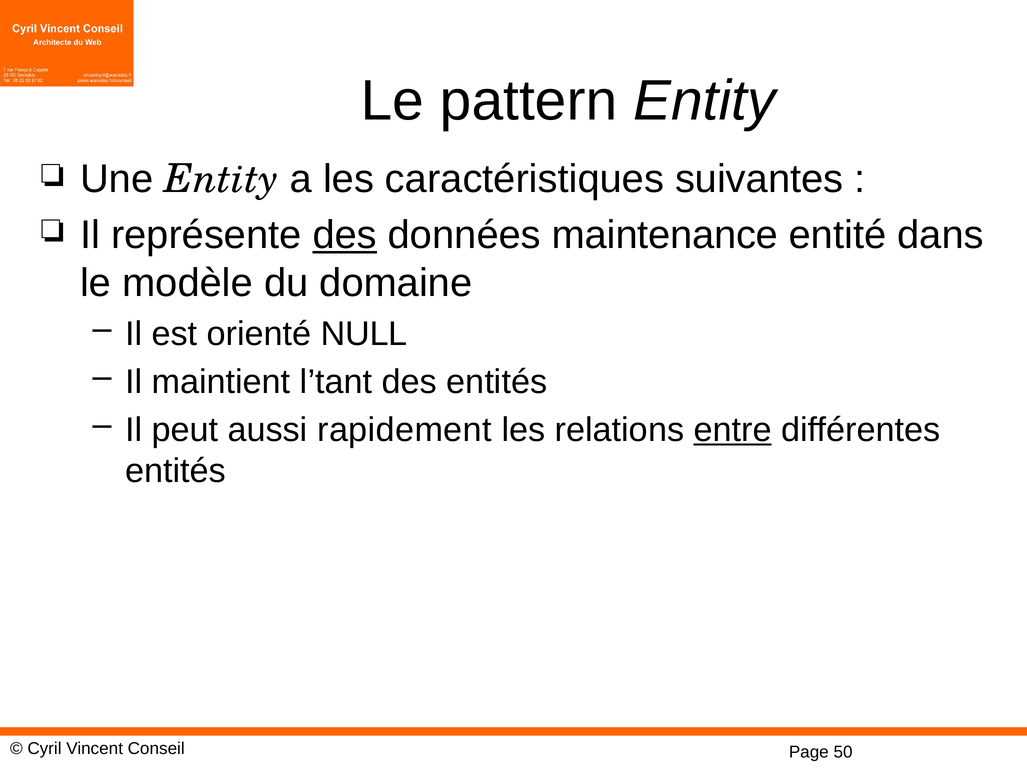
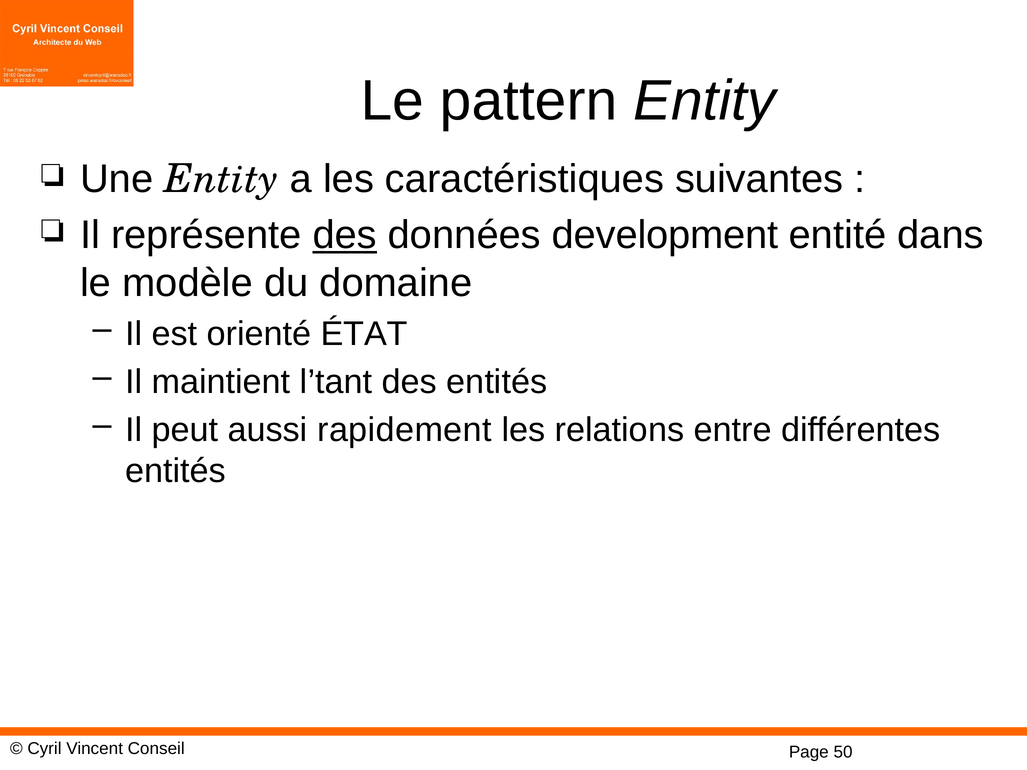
maintenance: maintenance -> development (665, 235)
NULL: NULL -> ÉTAT (364, 334)
entre underline: present -> none (733, 430)
